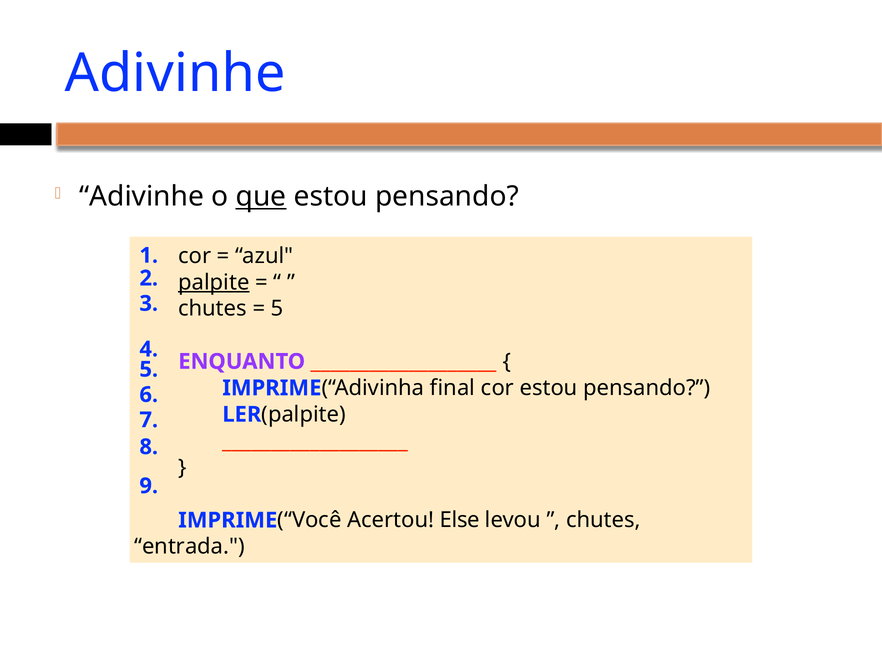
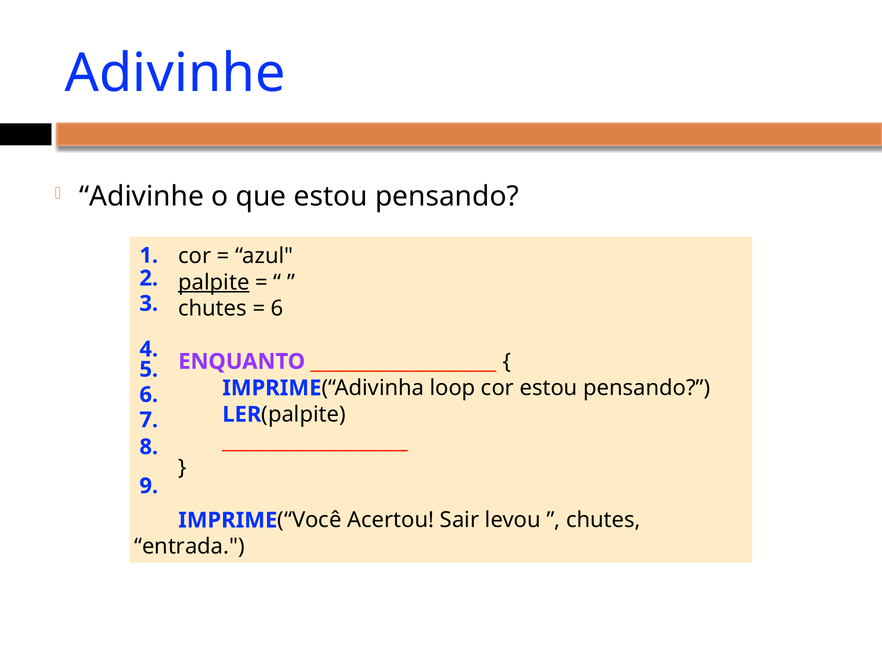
que underline: present -> none (261, 197)
5: 5 -> 6 (277, 309)
final: final -> loop (453, 388)
Else: Else -> Sair (460, 521)
